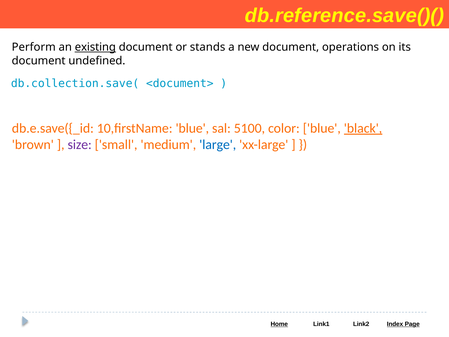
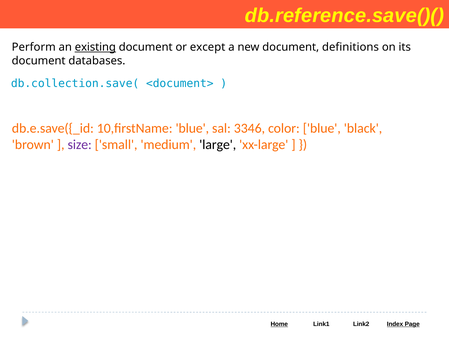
stands: stands -> except (208, 47)
operations: operations -> definitions (350, 47)
undefined: undefined -> databases (97, 61)
5100: 5100 -> 3346 (249, 128)
black underline: present -> none (363, 128)
large colour: blue -> black (218, 145)
